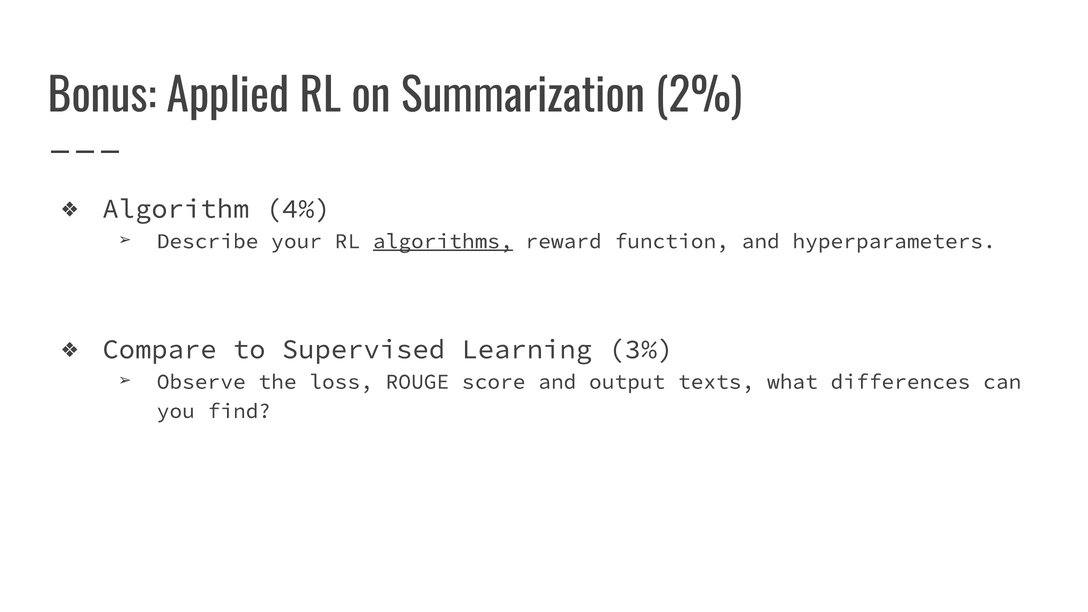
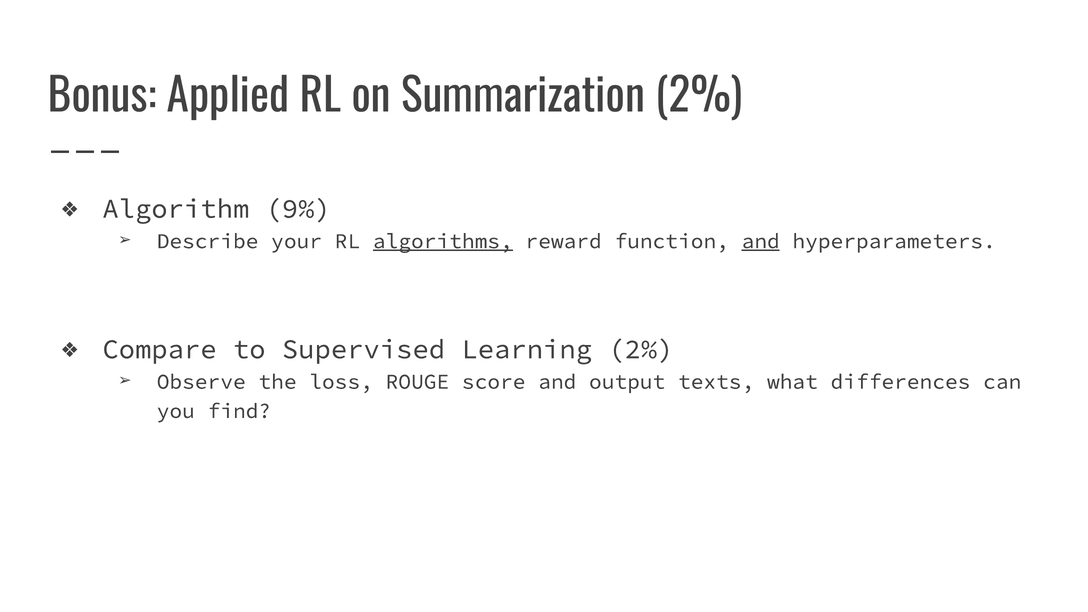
4%: 4% -> 9% (298, 209)
and underline: none -> present (761, 241)
Learning 3%: 3% -> 2% (641, 349)
